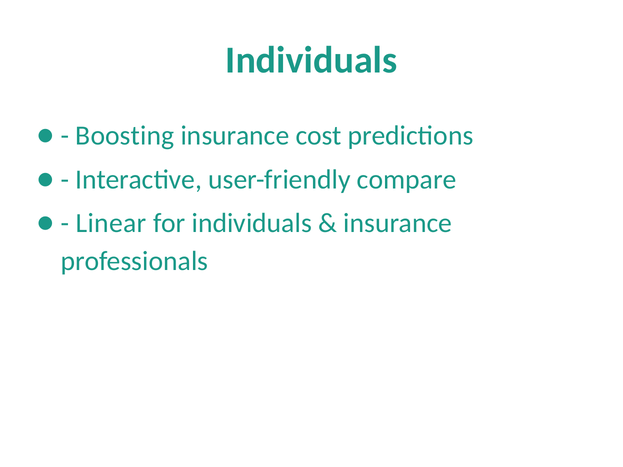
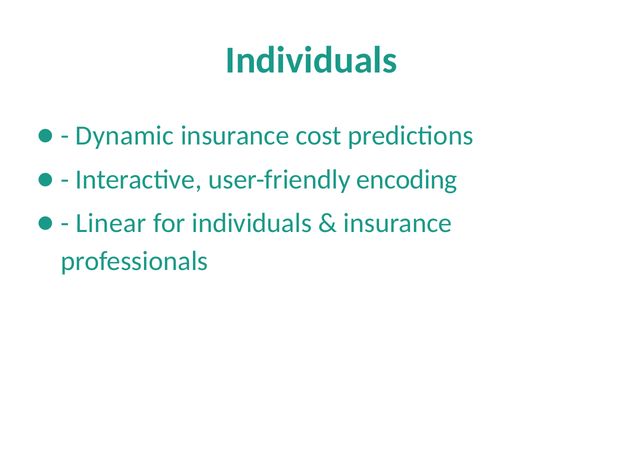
Boosting: Boosting -> Dynamic (125, 136)
compare: compare -> encoding (407, 179)
